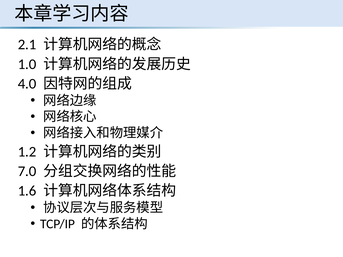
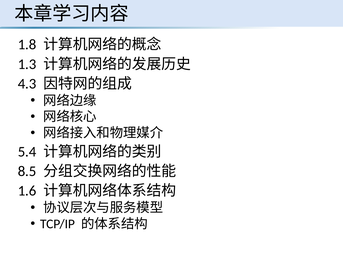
2.1: 2.1 -> 1.8 (27, 45)
1.0: 1.0 -> 1.3 (27, 64)
4.0: 4.0 -> 4.3 (27, 84)
1.2: 1.2 -> 5.4 (27, 152)
7.0: 7.0 -> 8.5 (27, 171)
